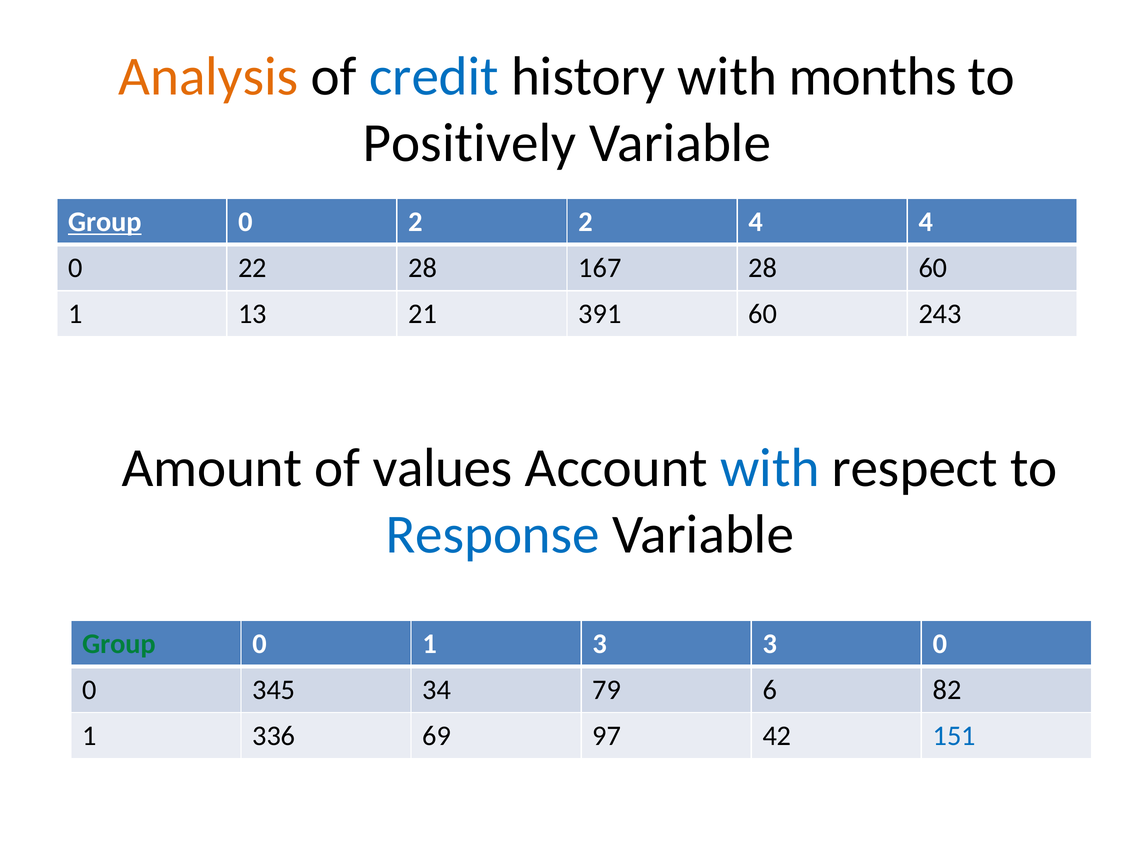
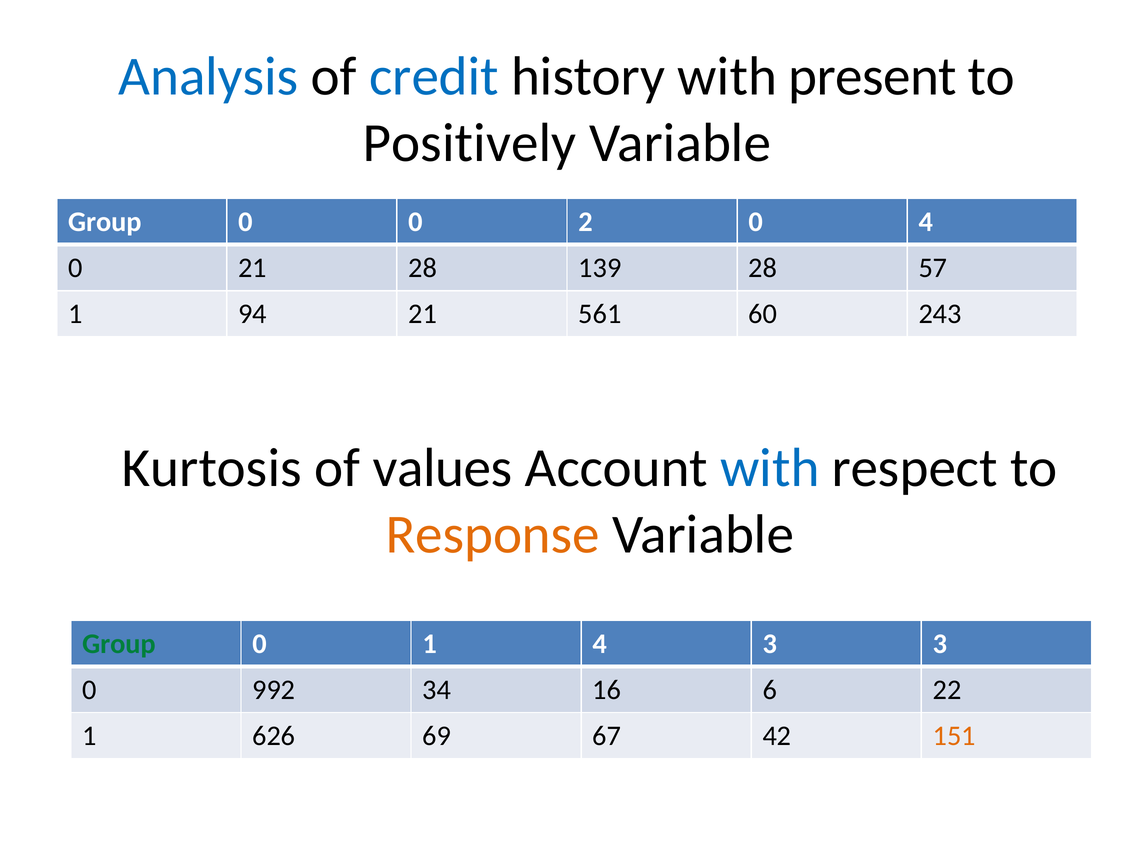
Analysis colour: orange -> blue (208, 77)
months: months -> present (873, 77)
Group underline: present -> none (105, 222)
0 2: 2 -> 0 (415, 222)
2 4: 4 -> 0 (756, 222)
0 22: 22 -> 21 (252, 268)
167: 167 -> 139 (600, 268)
28 60: 60 -> 57 (933, 268)
13: 13 -> 94 (252, 314)
391: 391 -> 561 (600, 314)
Amount: Amount -> Kurtosis (212, 468)
Response colour: blue -> orange (493, 534)
1 3: 3 -> 4 (600, 643)
3 0: 0 -> 3 (940, 643)
345: 345 -> 992 (274, 689)
79: 79 -> 16 (607, 689)
82: 82 -> 22 (947, 689)
336: 336 -> 626 (274, 735)
97: 97 -> 67 (607, 735)
151 colour: blue -> orange (954, 735)
